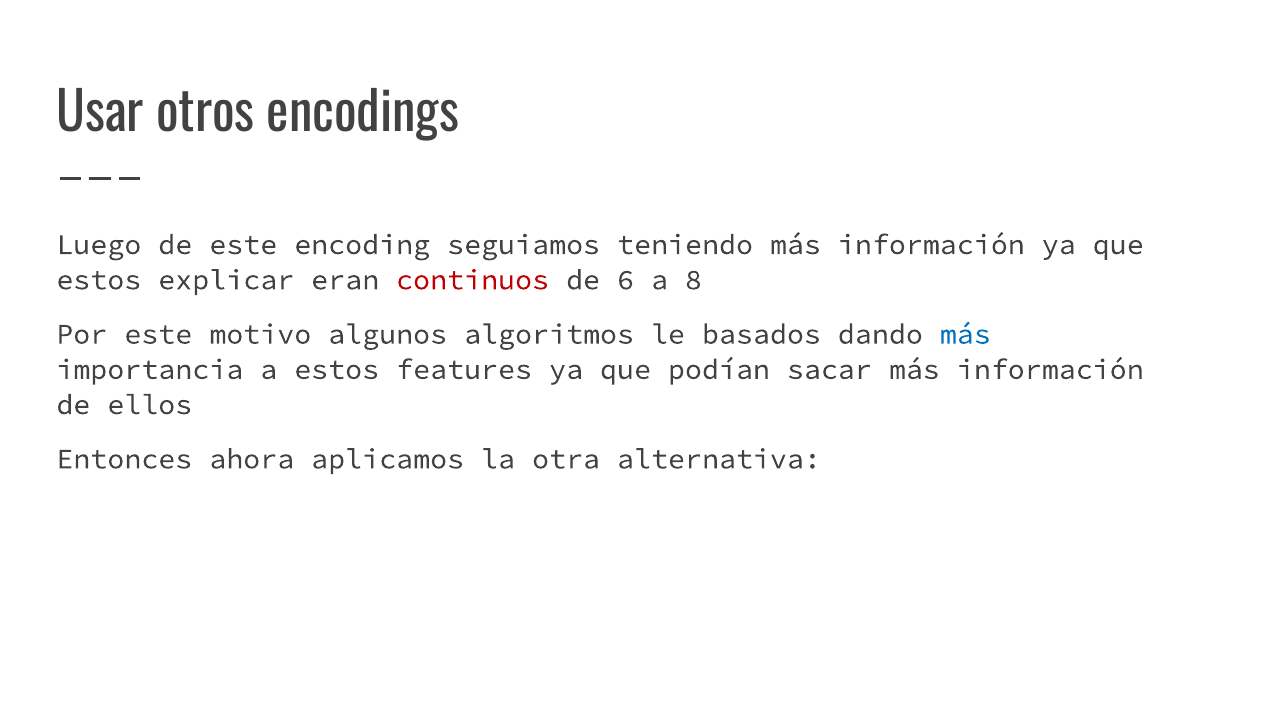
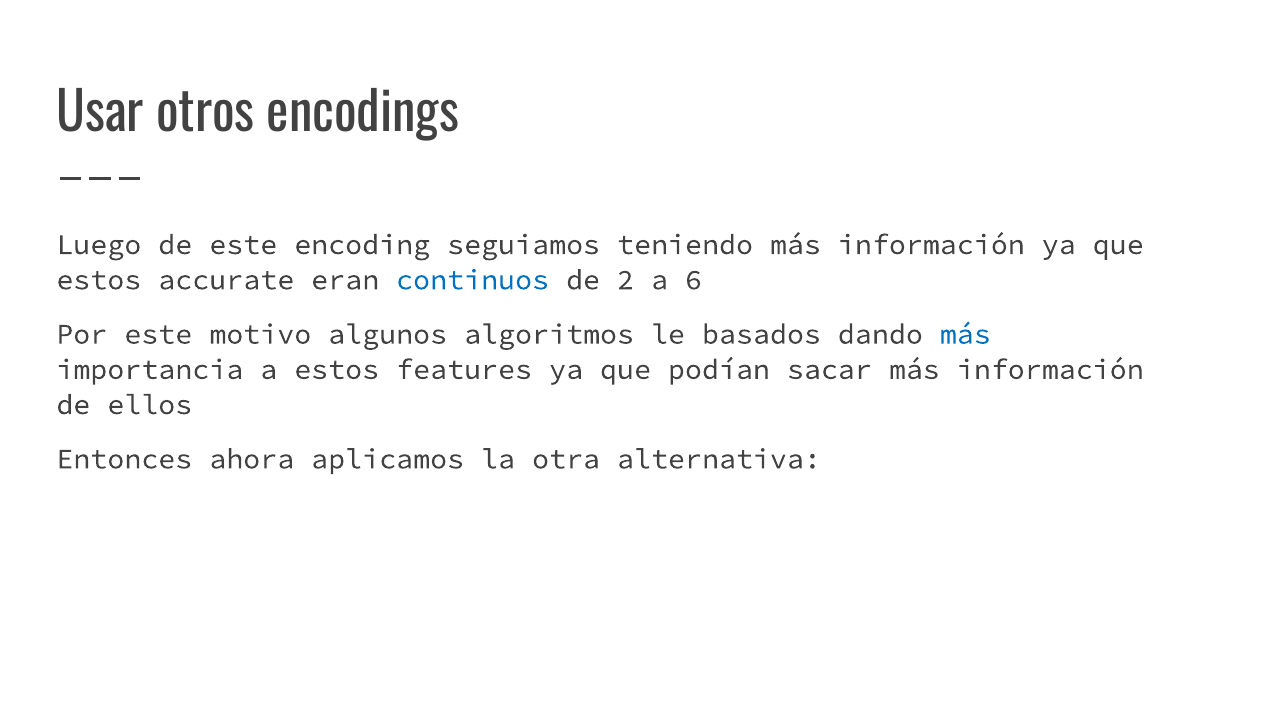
explicar: explicar -> accurate (226, 280)
continuos colour: red -> blue (473, 280)
6: 6 -> 2 (626, 280)
8: 8 -> 6 (693, 280)
